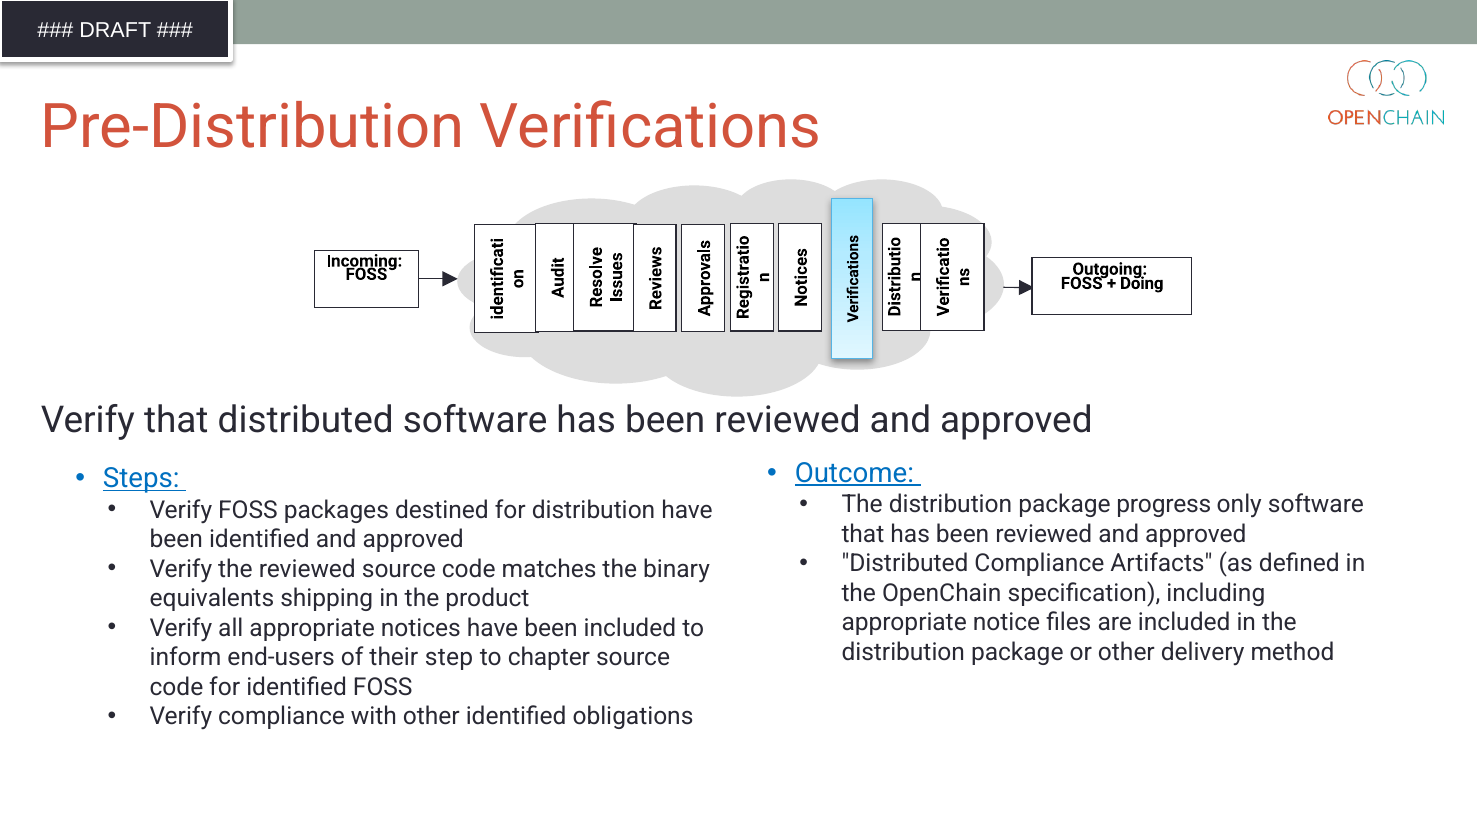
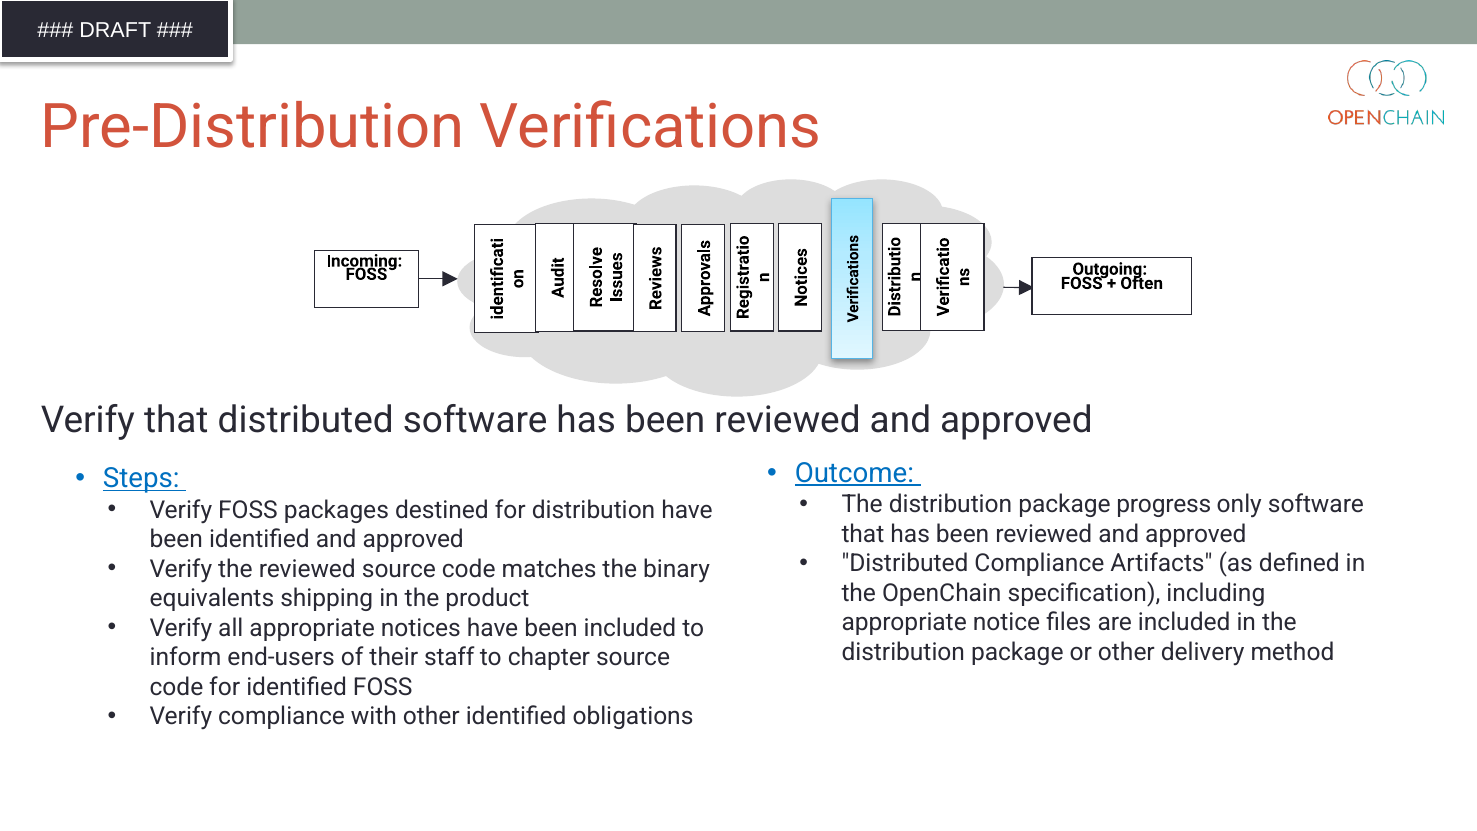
Doing: Doing -> Often (1142, 283)
step: step -> staff (449, 658)
